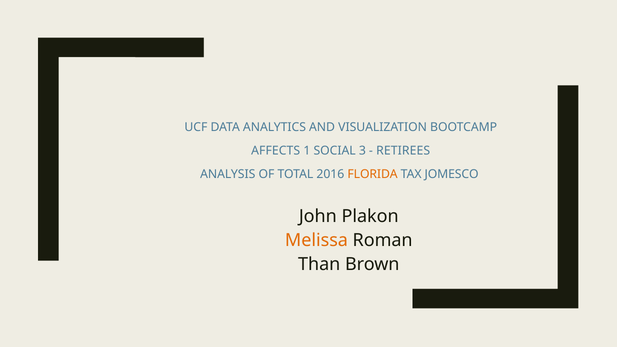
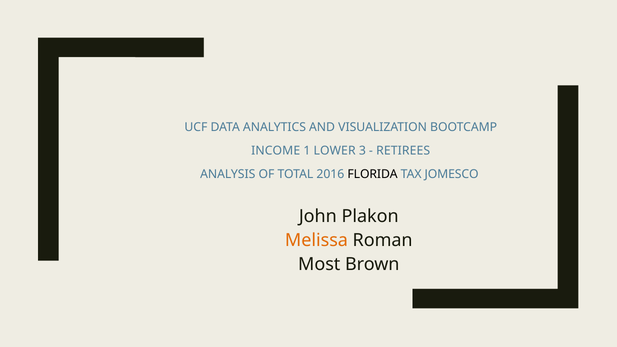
AFFECTS: AFFECTS -> INCOME (276, 151)
SOCIAL: SOCIAL -> LOWER (335, 151)
FLORIDA colour: orange -> black (373, 174)
Than: Than -> Most (319, 264)
